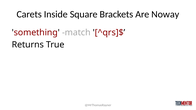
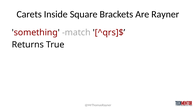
Noway: Noway -> Rayner (165, 14)
